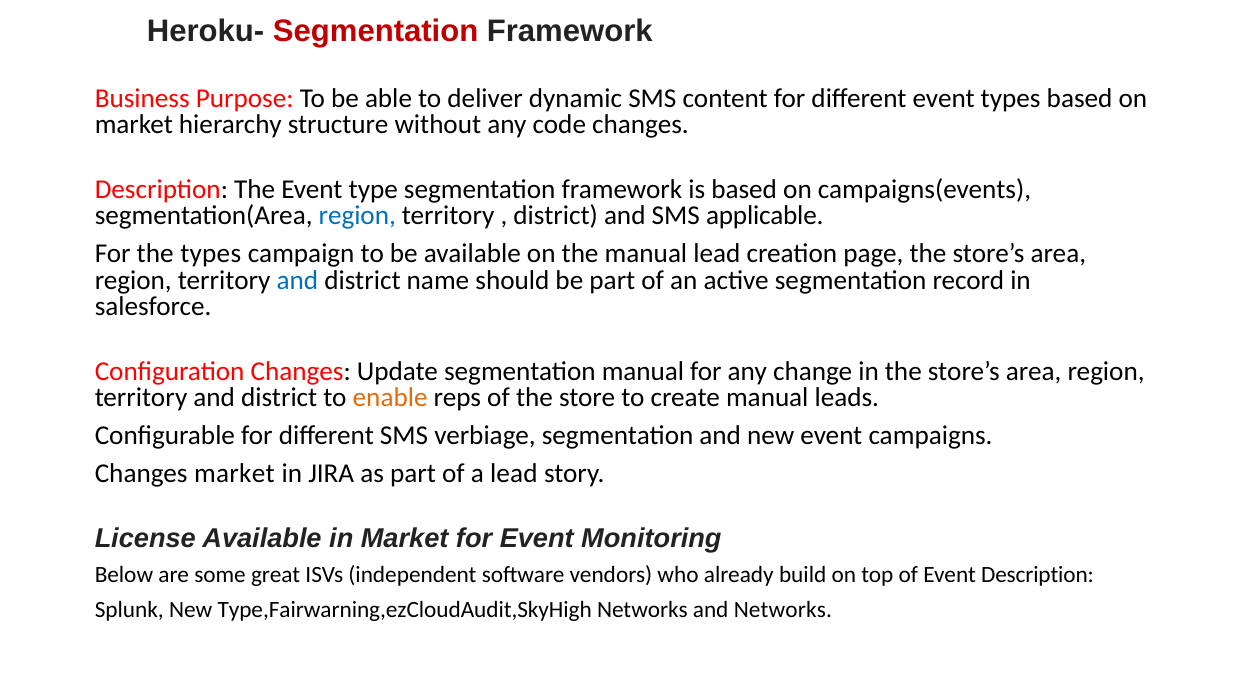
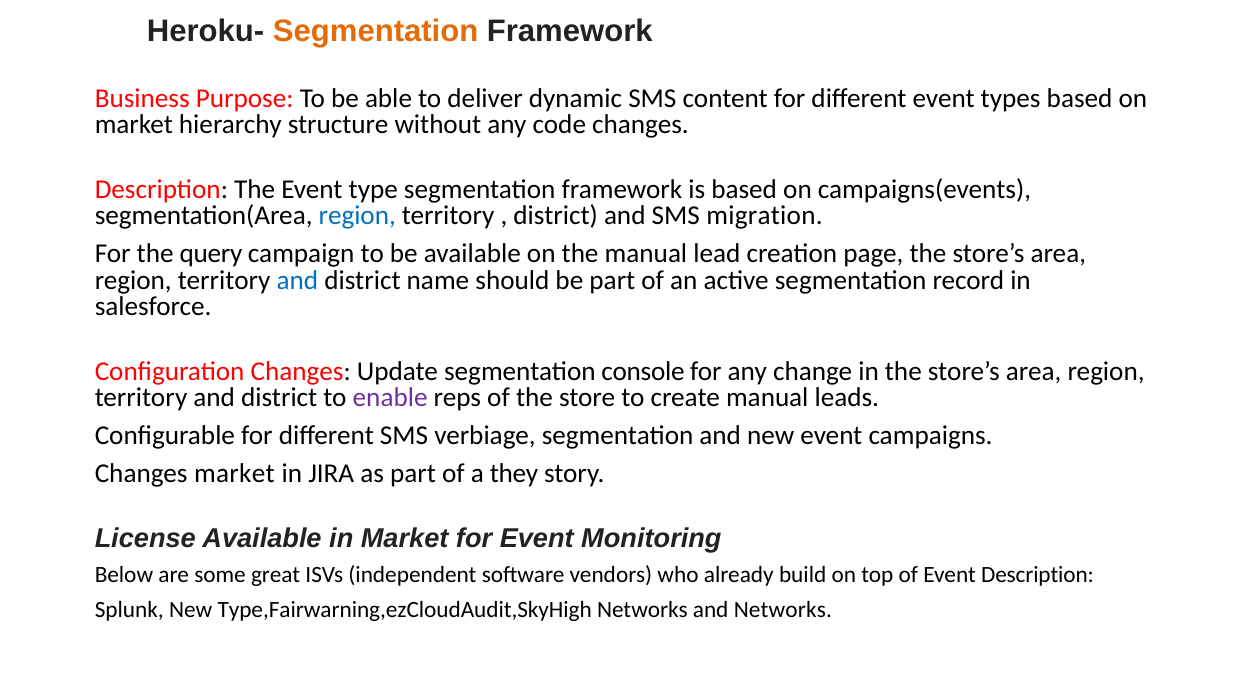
Segmentation colour: red -> orange (376, 31)
applicable: applicable -> migration (765, 216)
the types: types -> query (211, 254)
segmentation manual: manual -> console (643, 371)
enable colour: orange -> purple (390, 398)
a lead: lead -> they (514, 474)
